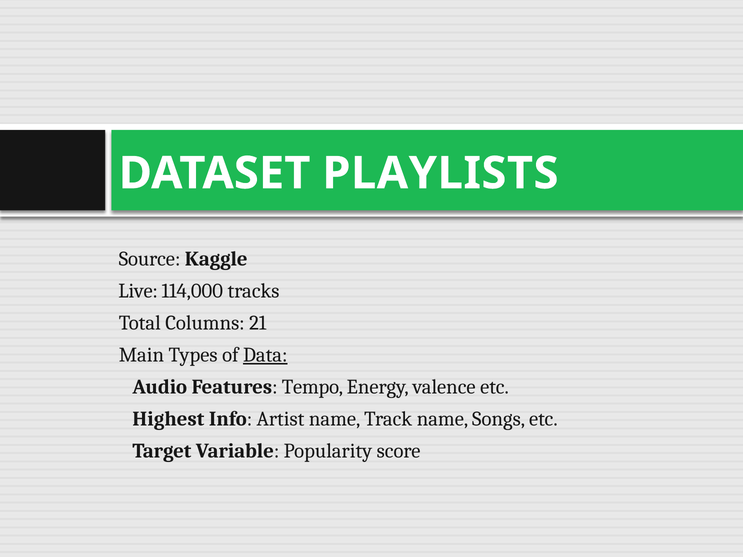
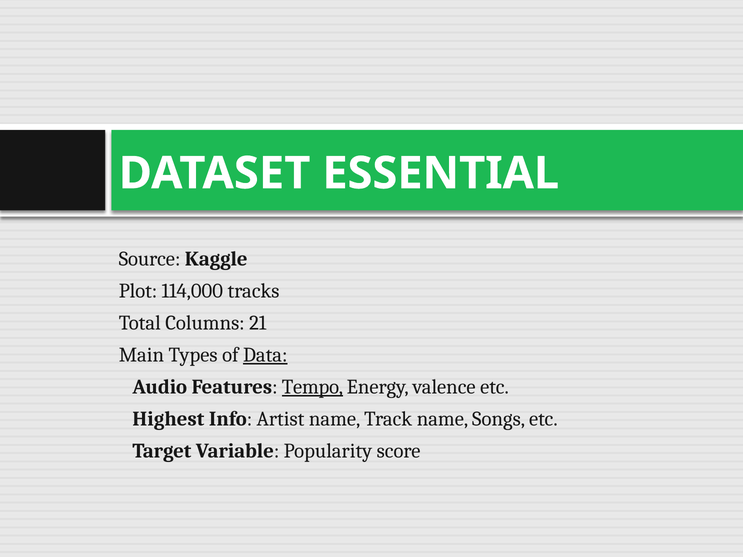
PLAYLISTS: PLAYLISTS -> ESSENTIAL (441, 173)
Live: Live -> Plot (138, 291)
Tempo underline: none -> present (312, 387)
